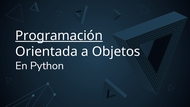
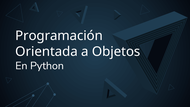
Programación underline: present -> none (59, 36)
